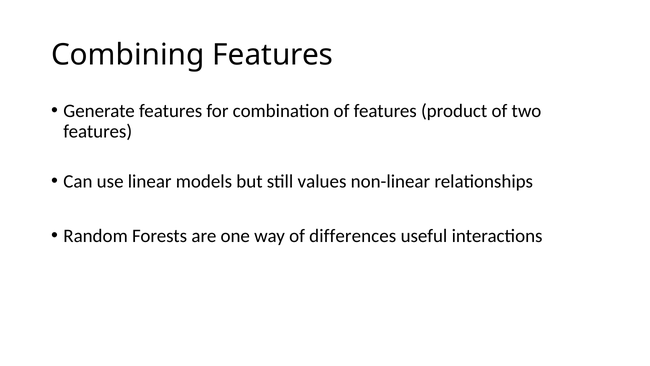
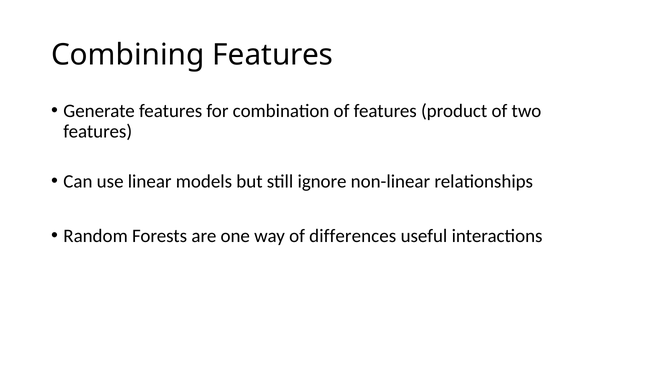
values: values -> ignore (322, 181)
